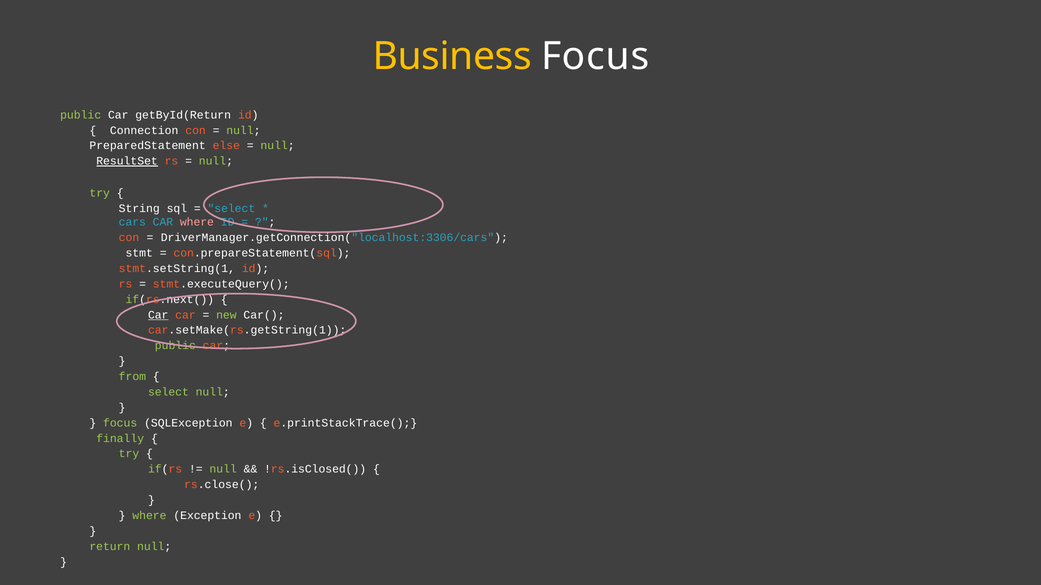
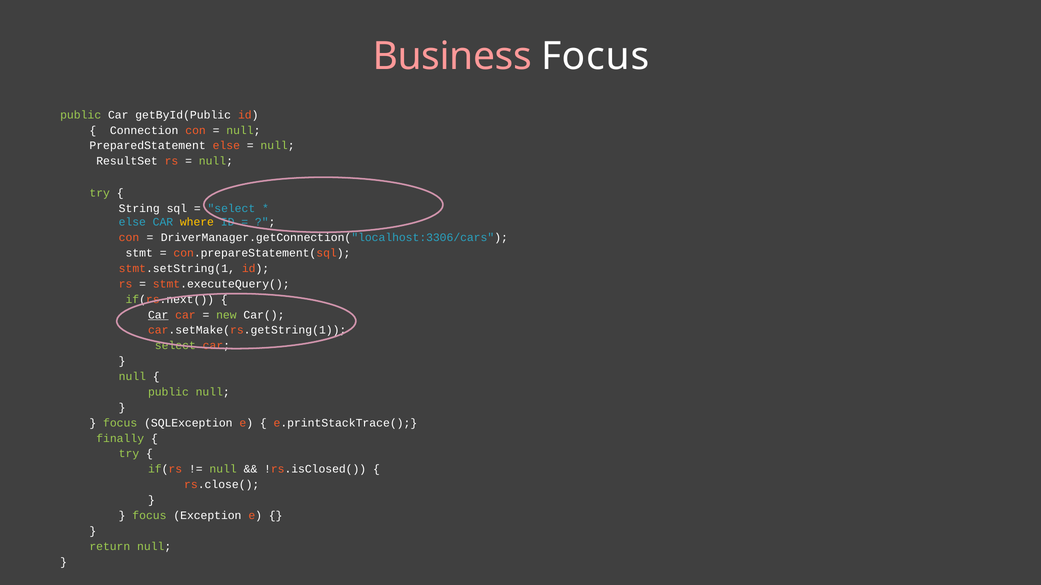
Business colour: yellow -> pink (452, 56)
getById(Return: getById(Return -> getById(Public (183, 115)
ResultSet underline: present -> none (127, 161)
cars: cars -> else (132, 222)
where colour: pink -> yellow (197, 222)
public: public -> select (175, 346)
from: from -> null (132, 377)
select: select -> public (168, 392)
where: where -> focus (149, 516)
